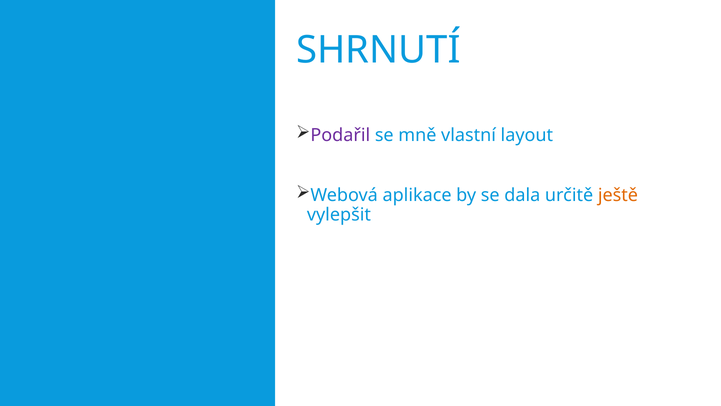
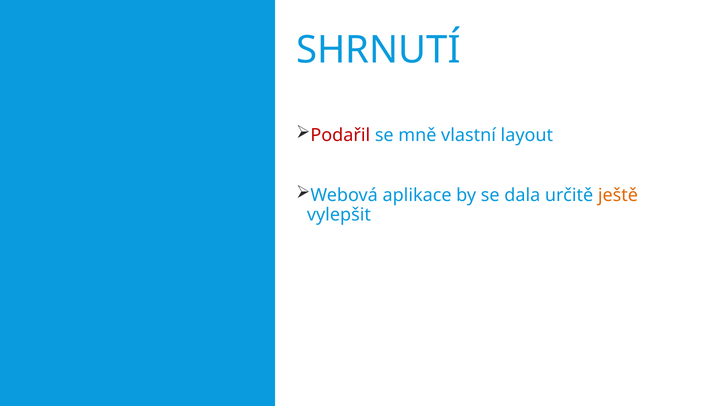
Podařil colour: purple -> red (340, 135)
